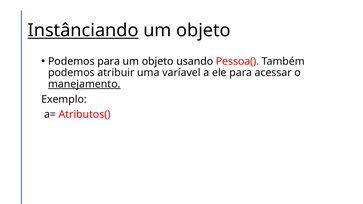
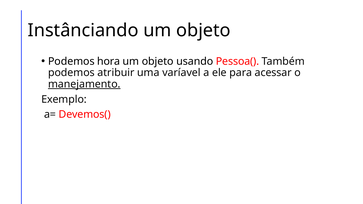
Instânciando underline: present -> none (83, 30)
Podemos para: para -> hora (109, 61)
Atributos(: Atributos( -> Devemos( (85, 115)
